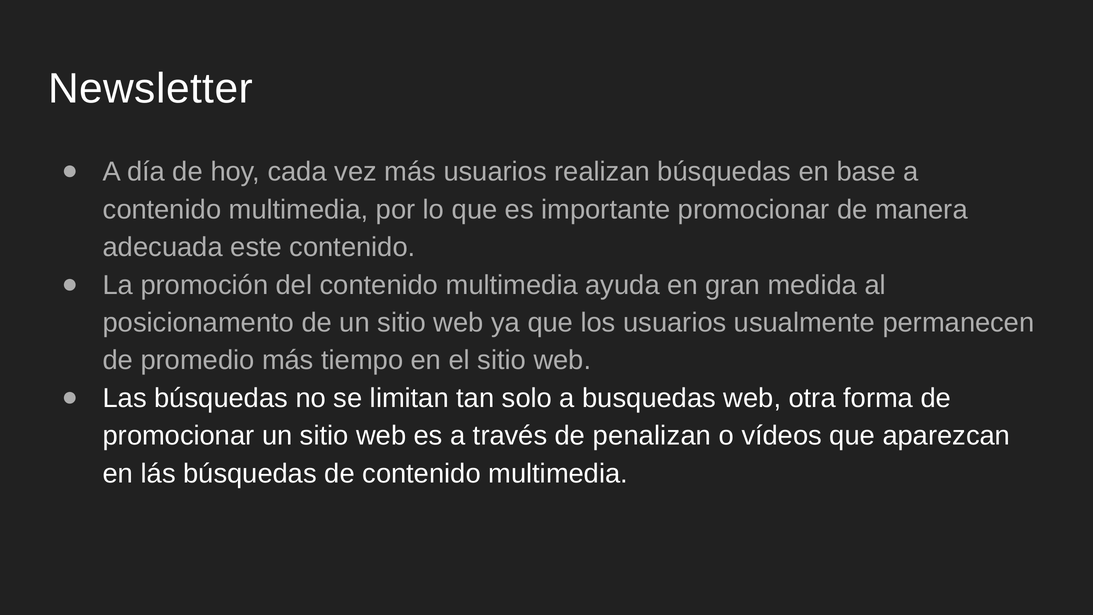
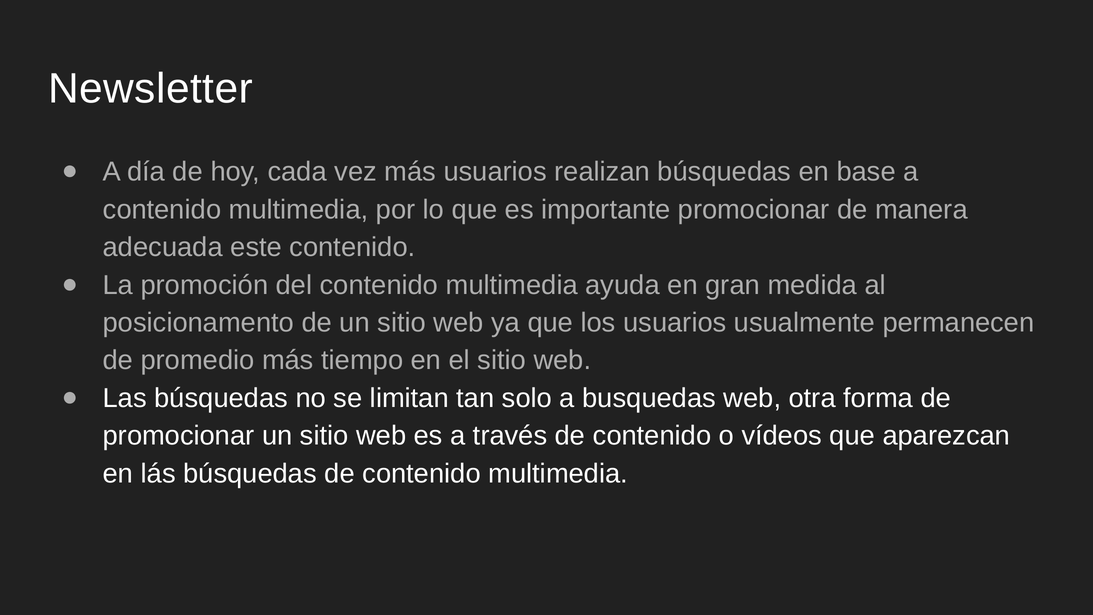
través de penalizan: penalizan -> contenido (652, 436)
